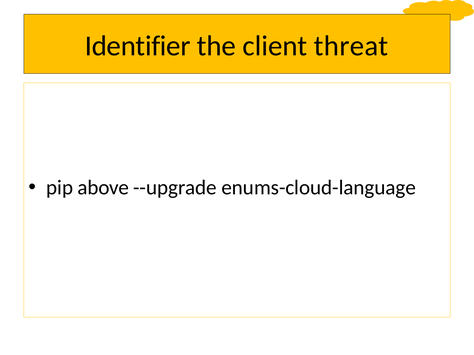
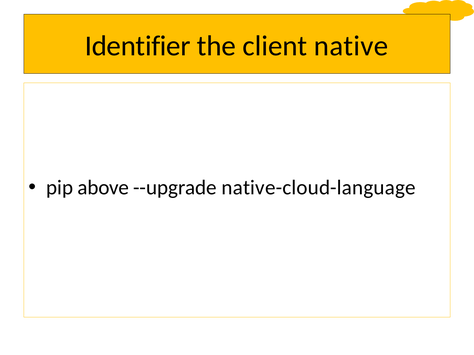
threat: threat -> native (351, 46)
enums-cloud-language: enums-cloud-language -> native-cloud-language (319, 188)
